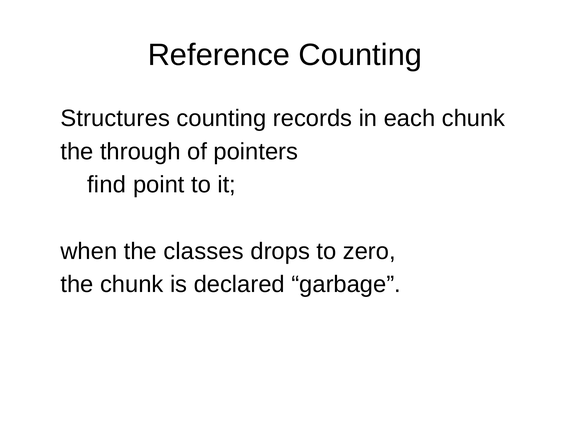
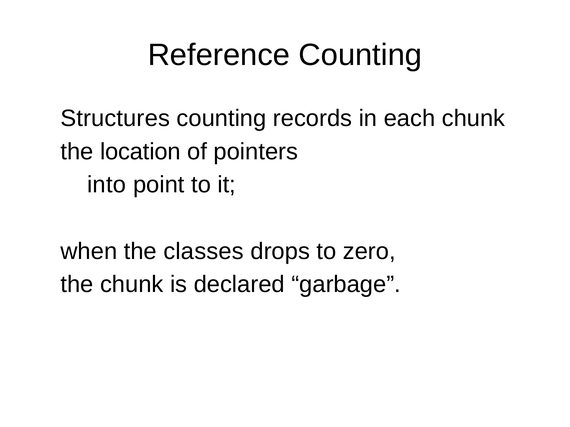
through: through -> location (140, 152)
find: find -> into (107, 185)
